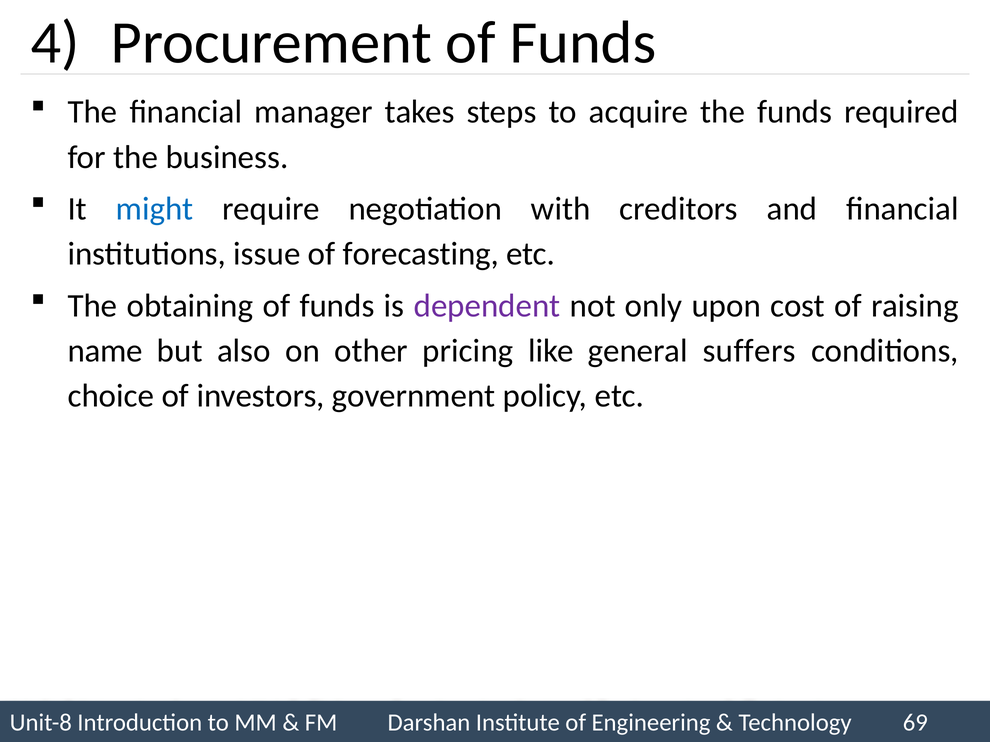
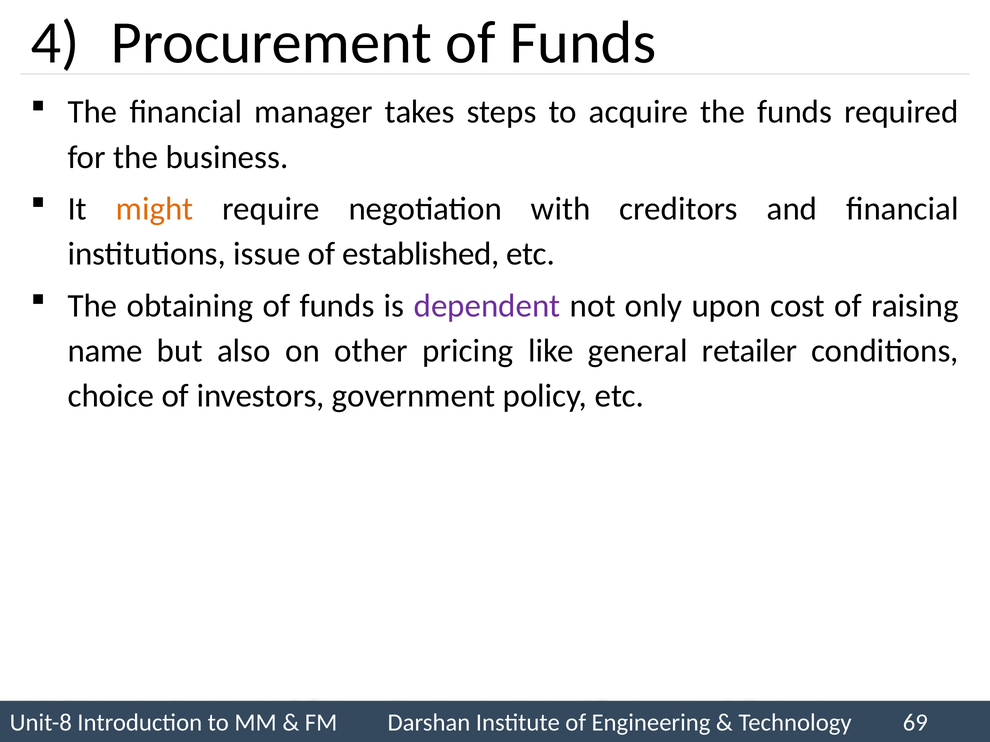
might colour: blue -> orange (155, 209)
forecasting: forecasting -> established (421, 254)
suffers: suffers -> retailer (750, 351)
